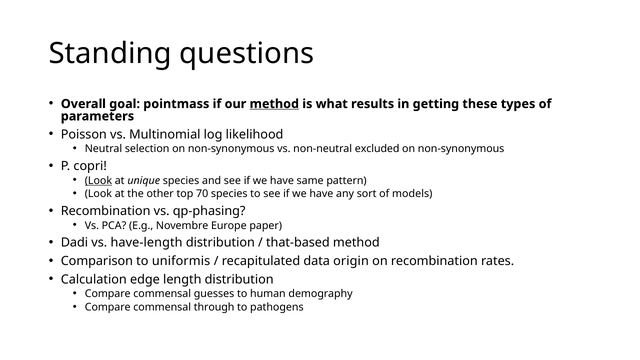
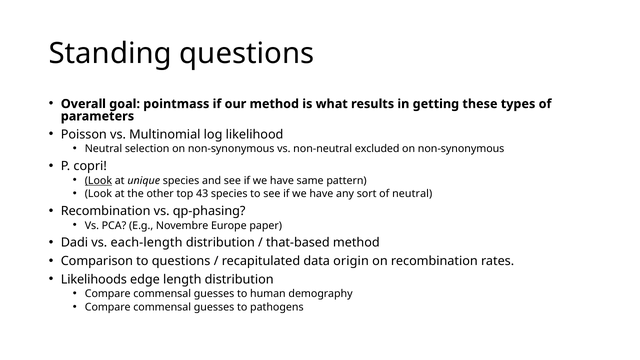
method underline: present -> none (274, 104)
70: 70 -> 43 (202, 194)
of models: models -> neutral (412, 194)
have-length: have-length -> each-length (147, 243)
to uniformis: uniformis -> questions (181, 261)
Calculation: Calculation -> Likelihoods (94, 279)
through: through -> guesses (214, 307)
